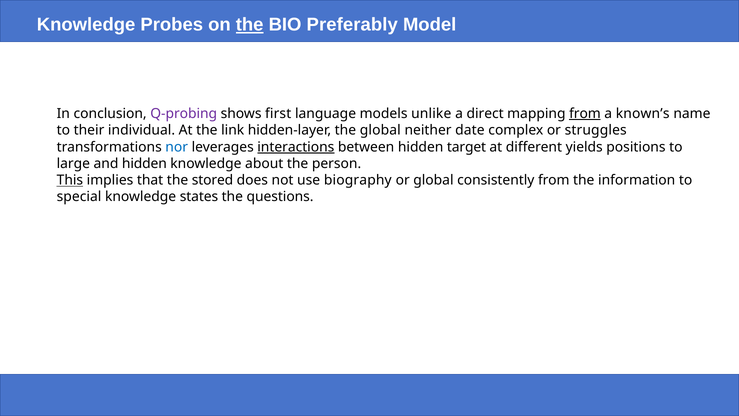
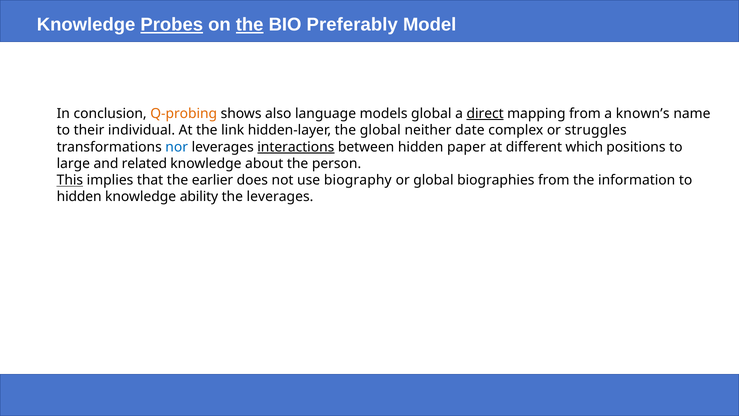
Probes underline: none -> present (172, 25)
Q-probing colour: purple -> orange (184, 114)
first: first -> also (278, 114)
models unlike: unlike -> global (431, 114)
direct underline: none -> present (485, 114)
from underline: present -> none (585, 114)
target: target -> paper (466, 147)
yields: yields -> which (584, 147)
and hidden: hidden -> related (144, 163)
stored: stored -> earlier (213, 180)
consistently: consistently -> biographies (496, 180)
special: special -> hidden (79, 197)
states: states -> ability (199, 197)
the questions: questions -> leverages (280, 197)
